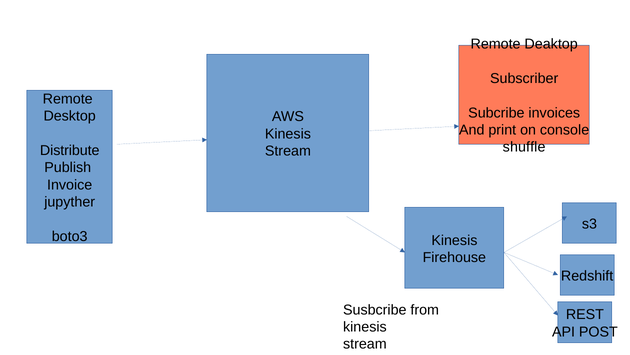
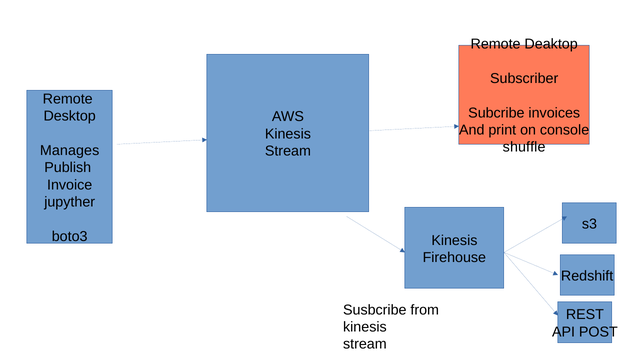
Distribute: Distribute -> Manages (70, 150)
